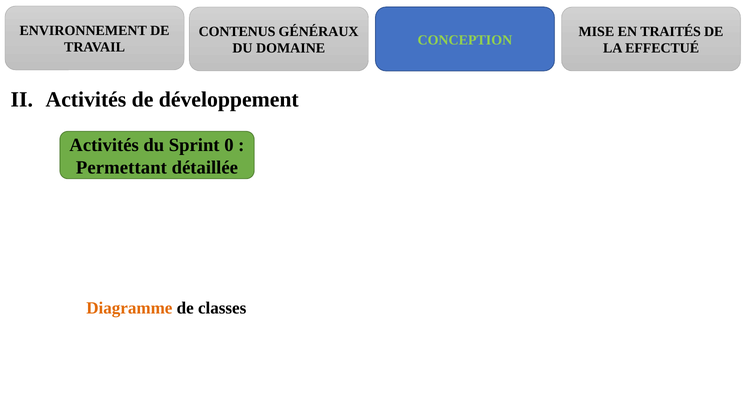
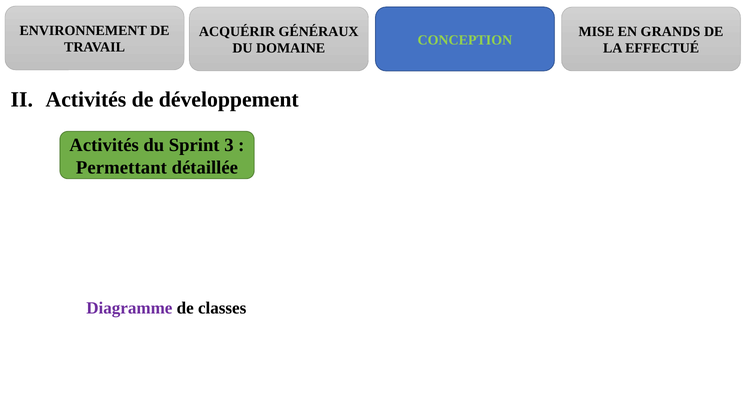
CONTENUS: CONTENUS -> ACQUÉRIR (237, 31)
TRAITÉS: TRAITÉS -> GRANDS (670, 31)
0: 0 -> 3 (229, 145)
Diagramme colour: orange -> purple (129, 308)
